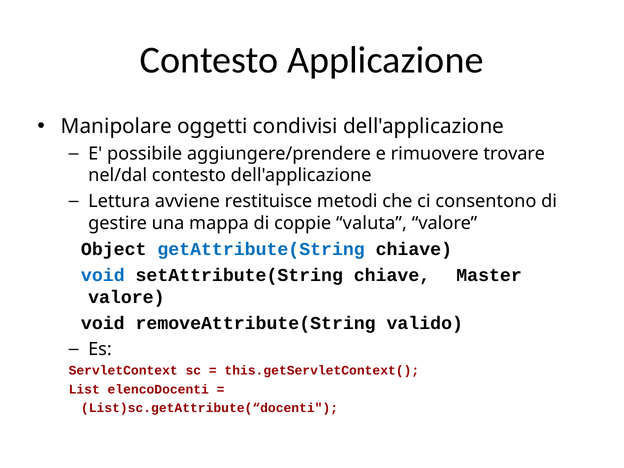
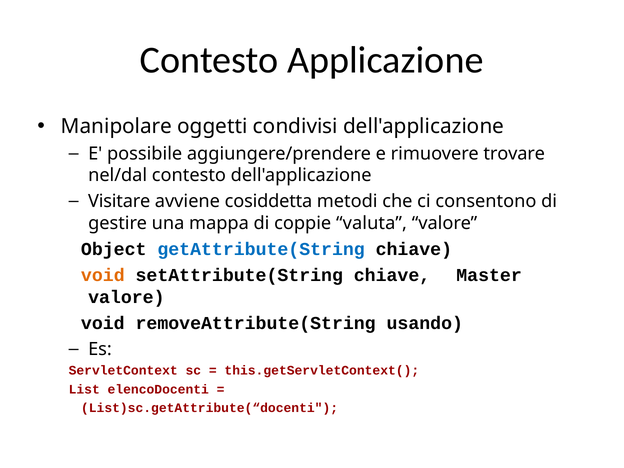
Lettura: Lettura -> Visitare (119, 201)
restituisce: restituisce -> cosiddetta (269, 201)
void colour: blue -> orange (103, 275)
valido: valido -> usando (425, 323)
